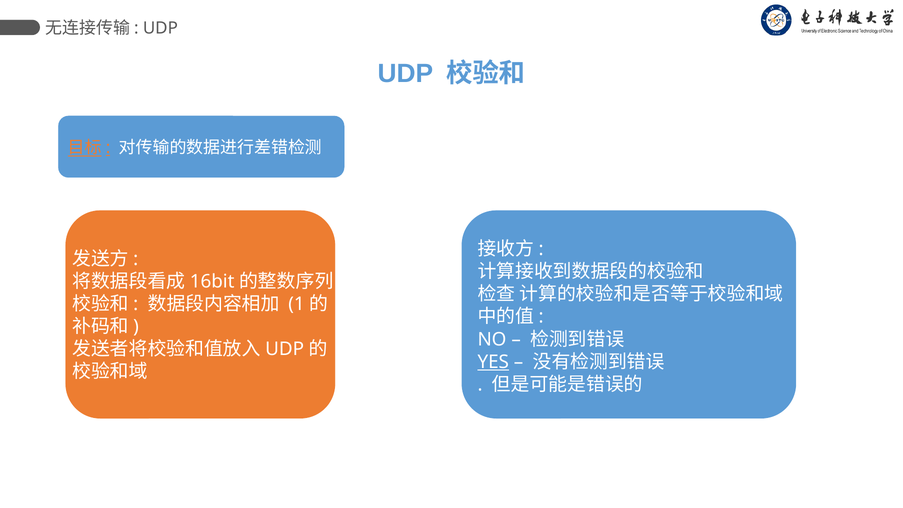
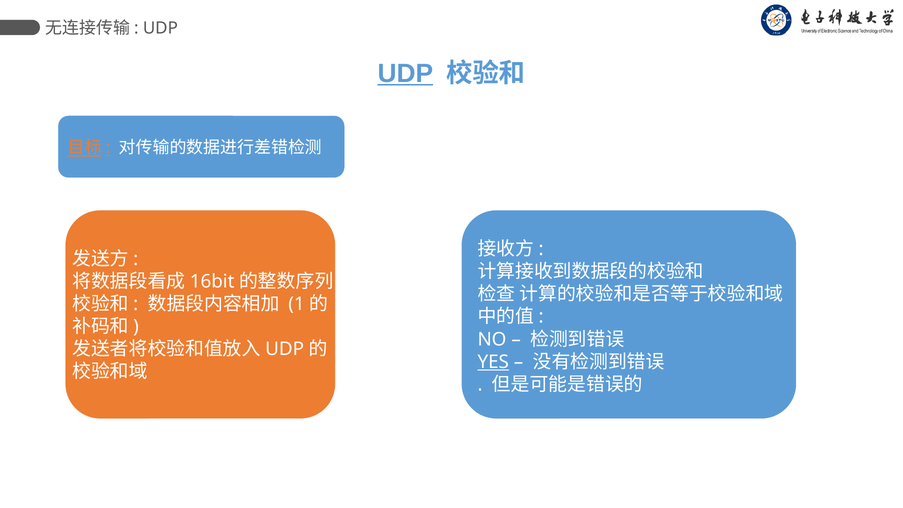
UDP underline: none -> present (405, 74)
